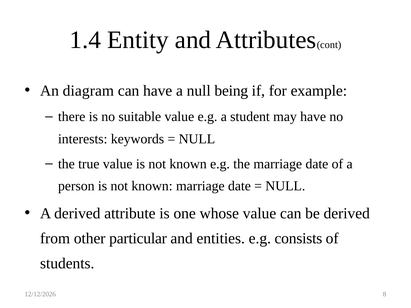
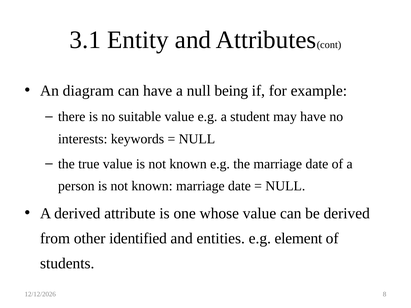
1.4: 1.4 -> 3.1 (85, 40)
particular: particular -> identified (138, 239)
consists: consists -> element (298, 239)
